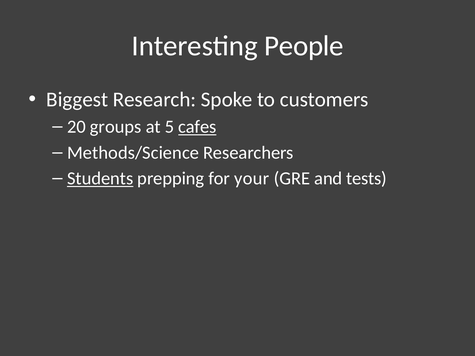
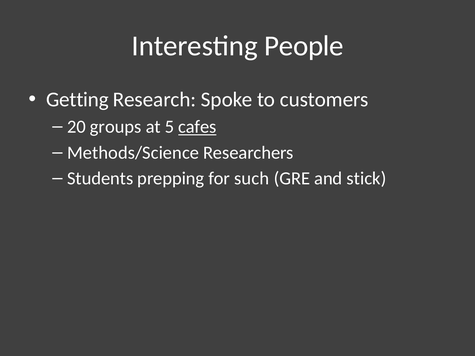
Biggest: Biggest -> Getting (77, 100)
Students underline: present -> none (100, 179)
your: your -> such (252, 179)
tests: tests -> stick (366, 179)
